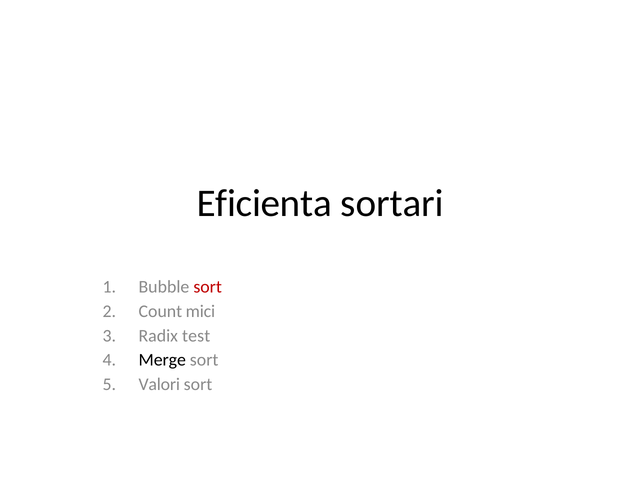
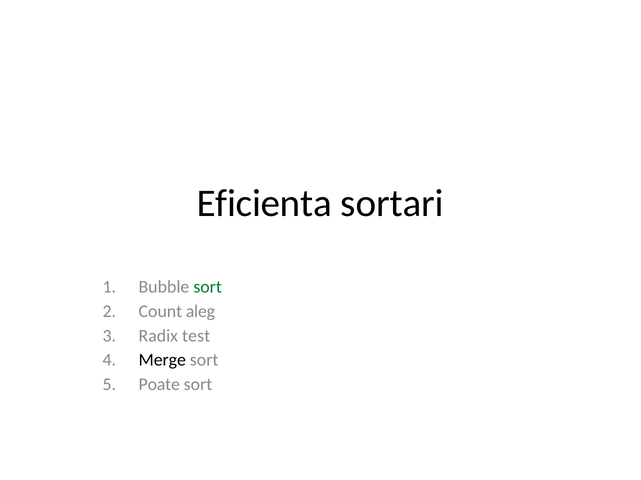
sort colour: red -> green (208, 288)
mici: mici -> aleg (200, 312)
Valori: Valori -> Poate (159, 385)
